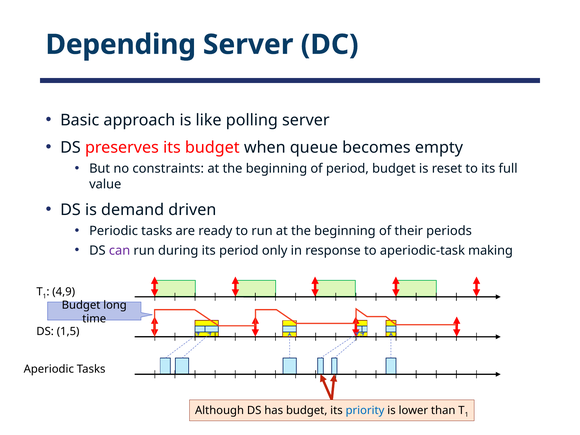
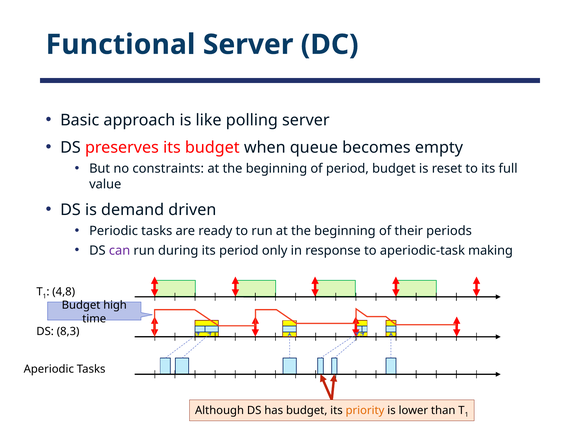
Depending: Depending -> Functional (121, 45)
4,9: 4,9 -> 4,8 (64, 292)
long: long -> high (115, 305)
1,5: 1,5 -> 8,3 (68, 331)
priority colour: blue -> orange (365, 410)
